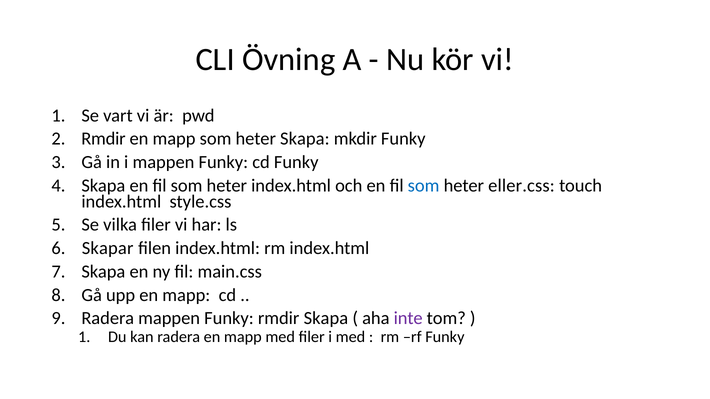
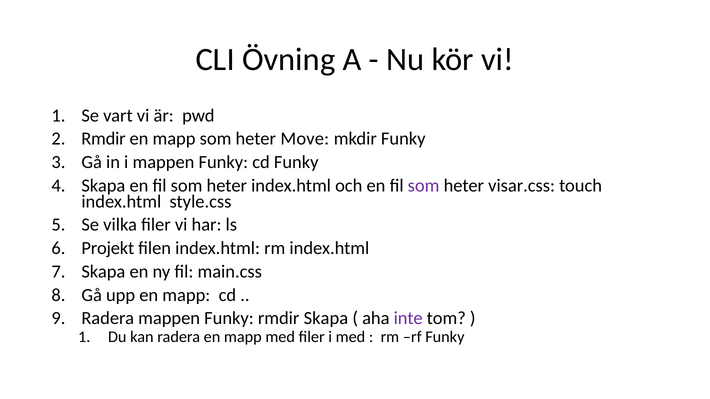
heter Skapa: Skapa -> Move (305, 139)
som colour: blue -> purple (424, 186)
eller.css: eller.css -> visar.css (522, 186)
Skapar: Skapar -> Projekt (108, 248)
